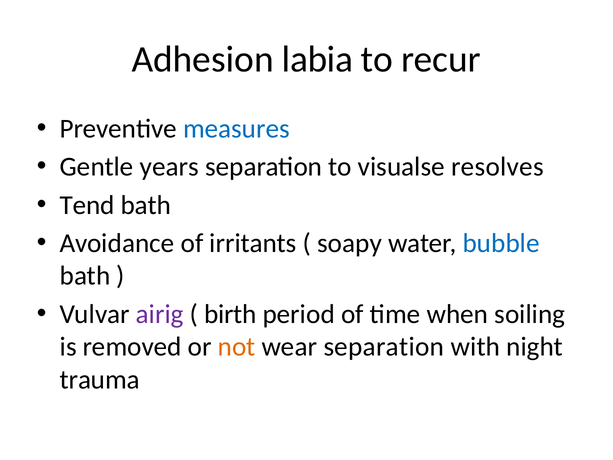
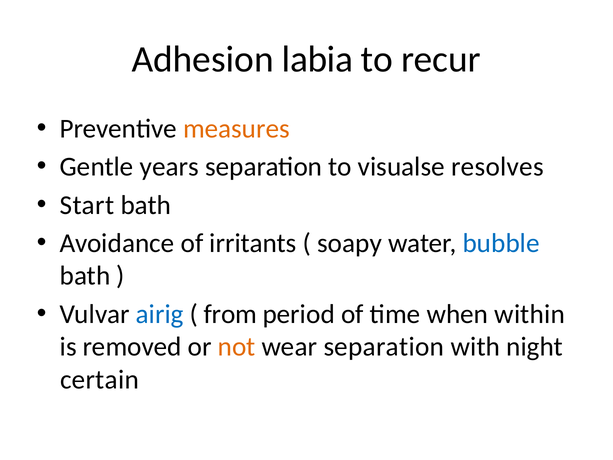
measures colour: blue -> orange (236, 129)
Tend: Tend -> Start (87, 205)
airig colour: purple -> blue (160, 314)
birth: birth -> from (230, 314)
soiling: soiling -> within (530, 314)
trauma: trauma -> certain (100, 379)
